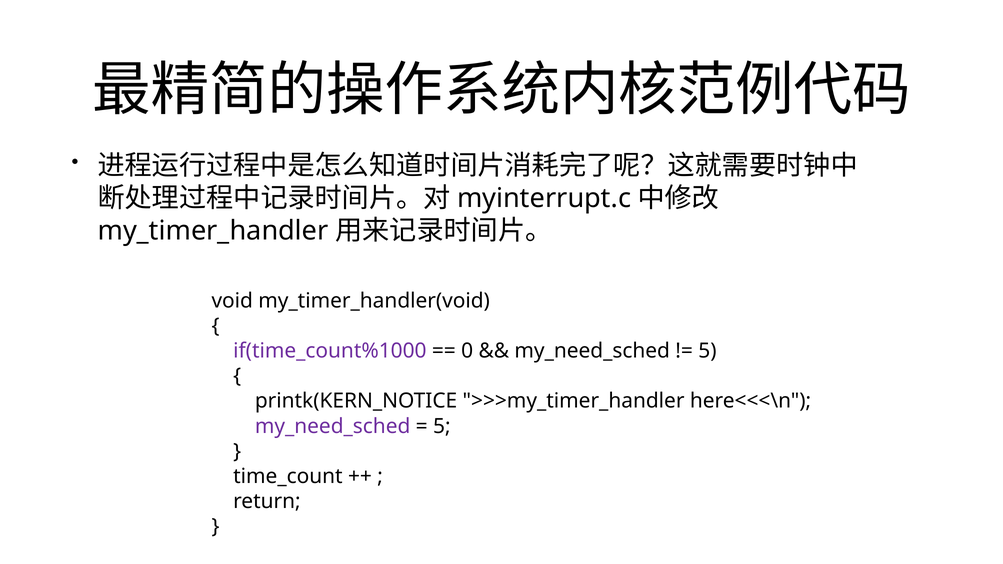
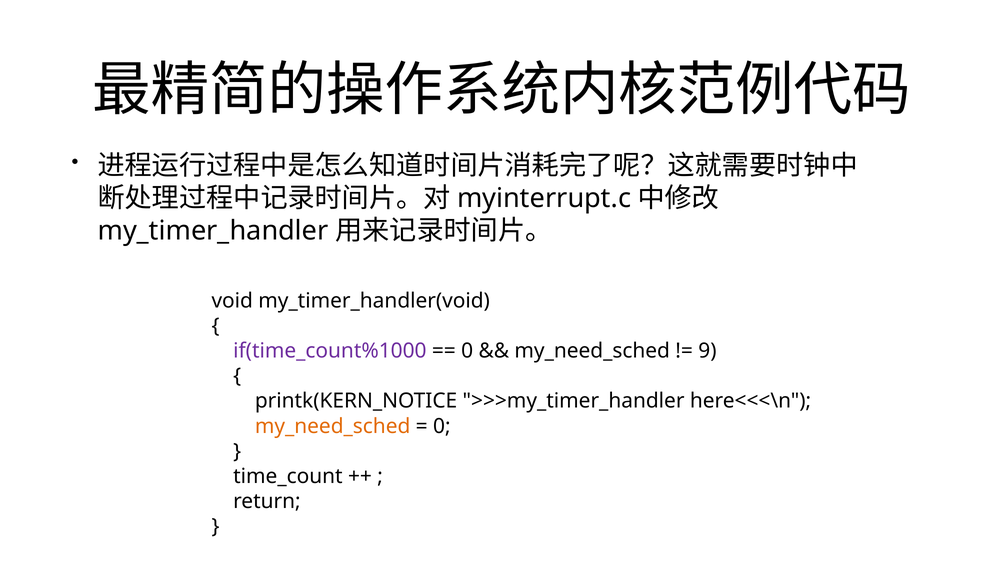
5: 5 -> 9 (707, 351)
my_need_sched colour: purple -> orange (333, 426)
5: 5 -> 0 (442, 426)
